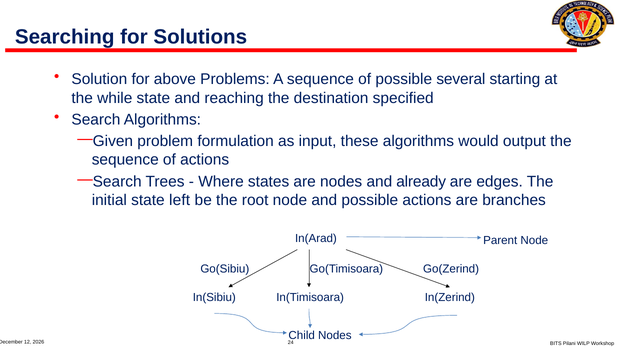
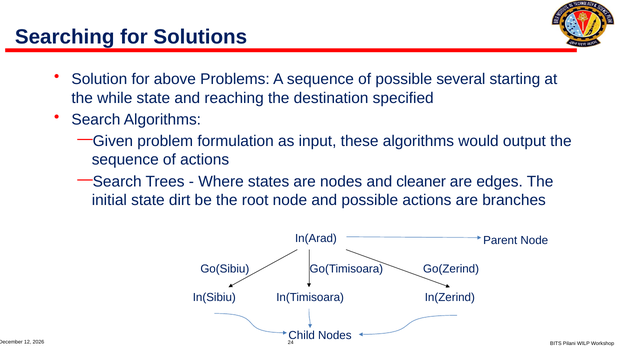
already: already -> cleaner (421, 181)
left: left -> dirt (180, 200)
